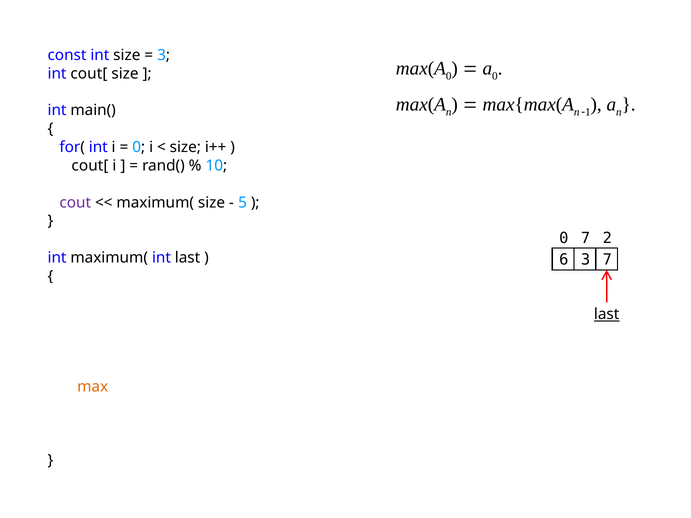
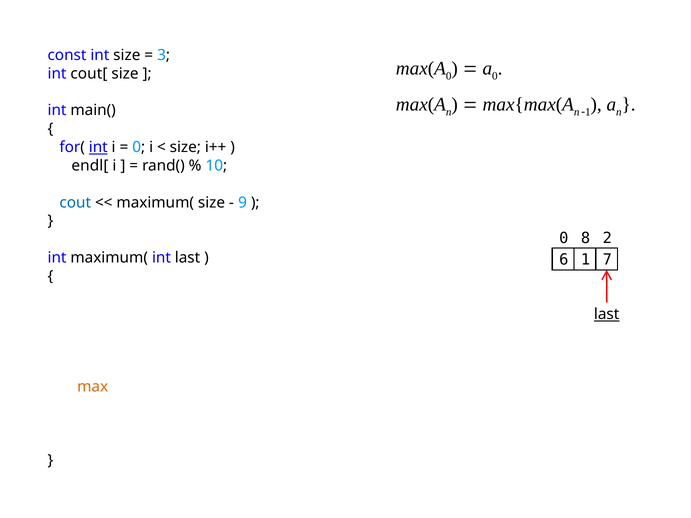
int underline: none -> present (98, 147)
cout[: cout[ -> endl[ (90, 166)
cout colour: purple -> blue (75, 203)
5: 5 -> 9 (243, 203)
0 7: 7 -> 8 (586, 238)
6 3: 3 -> 1 (586, 260)
